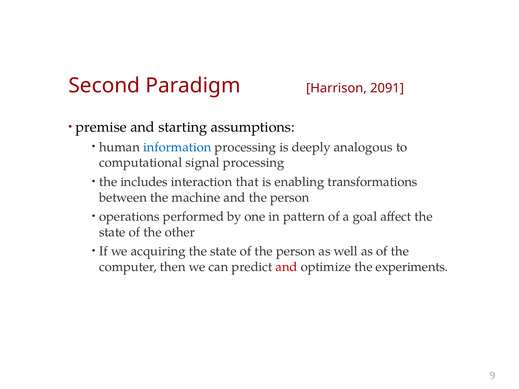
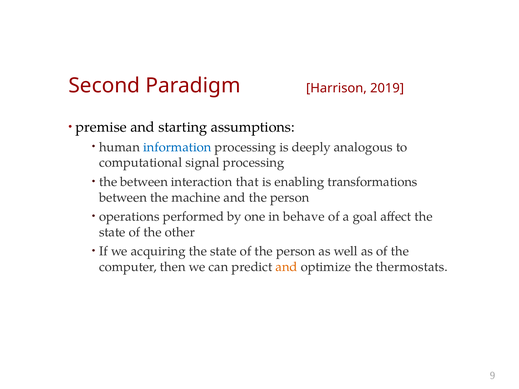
2091: 2091 -> 2019 (387, 88)
the includes: includes -> between (144, 182)
pattern: pattern -> behave (304, 217)
and colour: red -> orange (287, 267)
experiments: experiments -> thermostats (412, 267)
